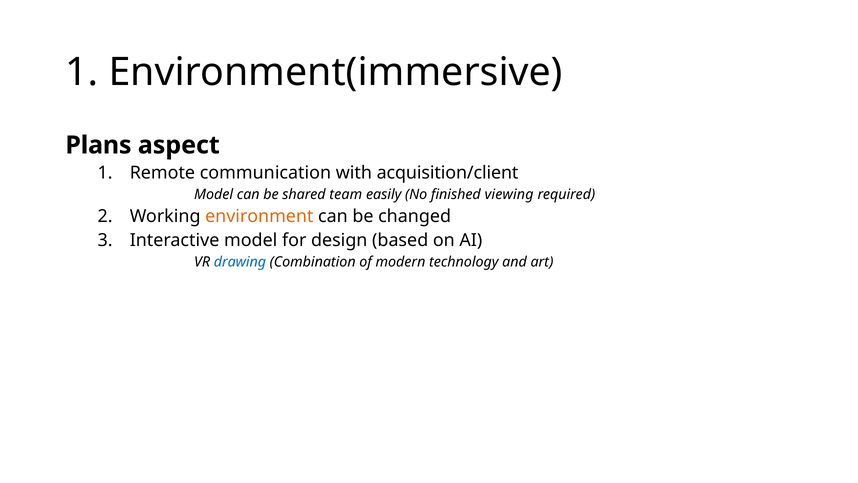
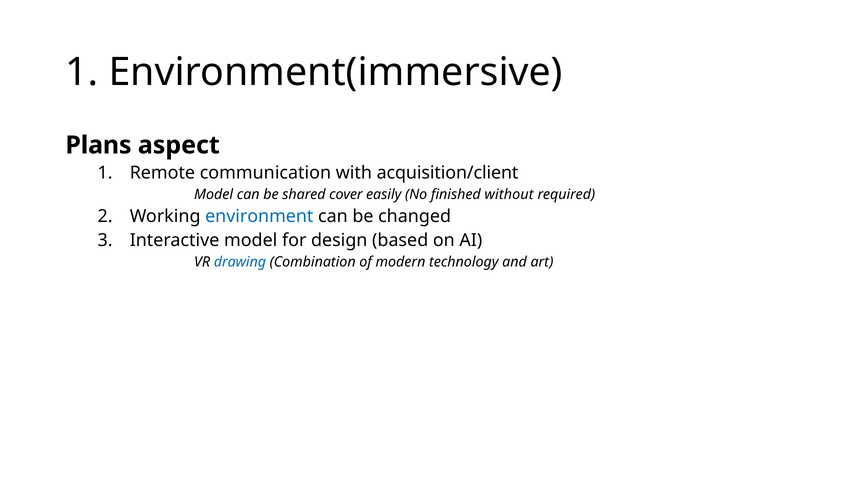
team: team -> cover (346, 195)
viewing: viewing -> without (509, 195)
environment colour: orange -> blue (259, 216)
